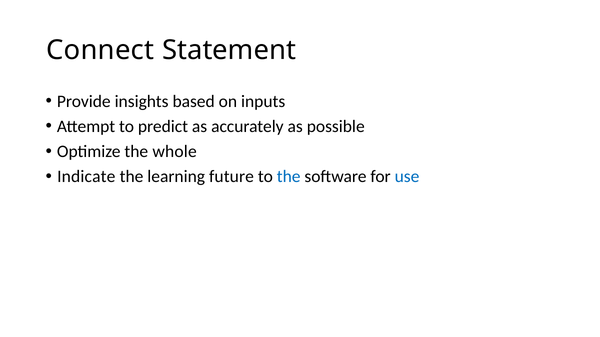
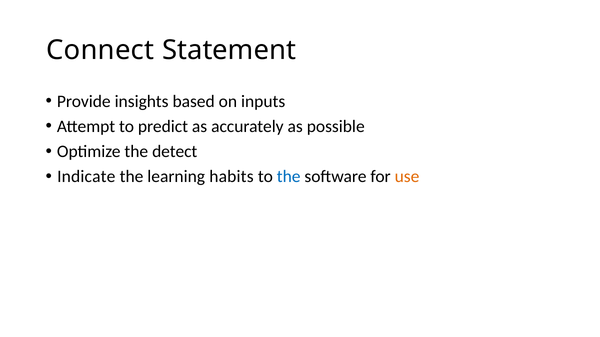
whole: whole -> detect (175, 152)
future: future -> habits (231, 177)
use colour: blue -> orange (407, 177)
